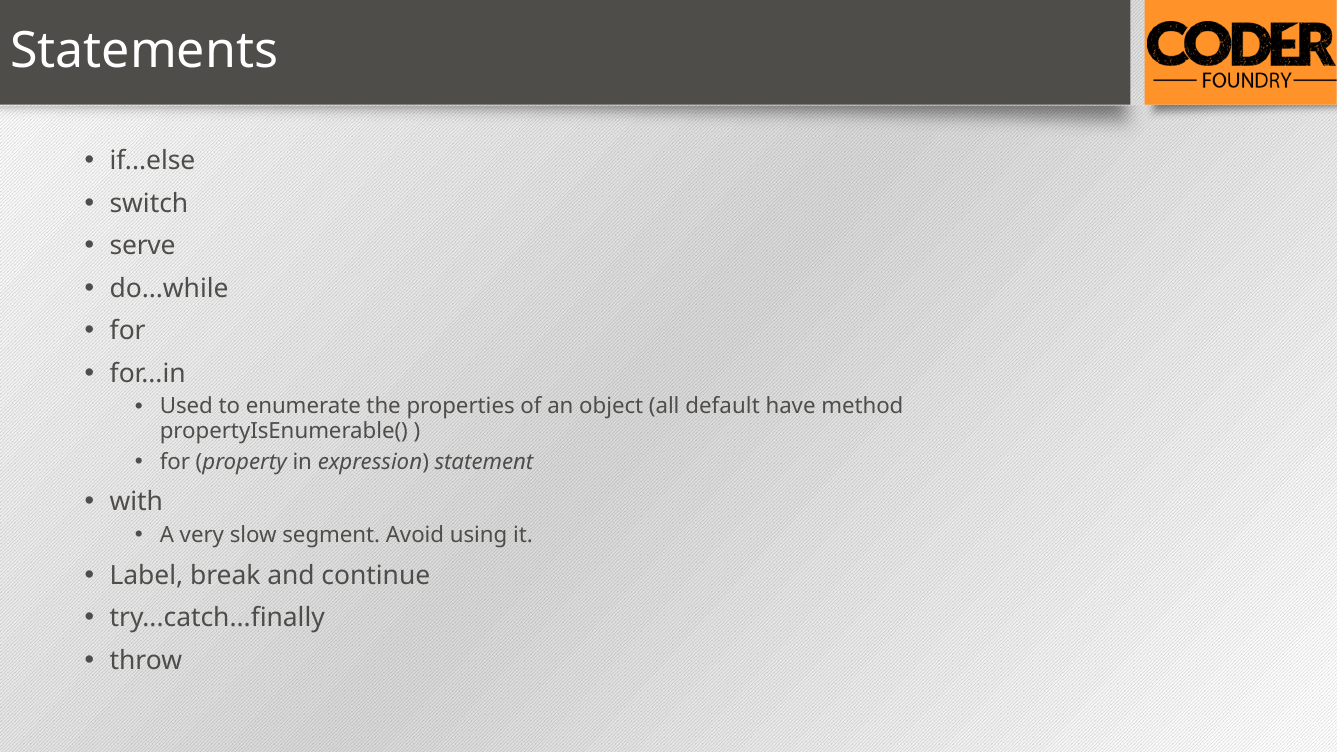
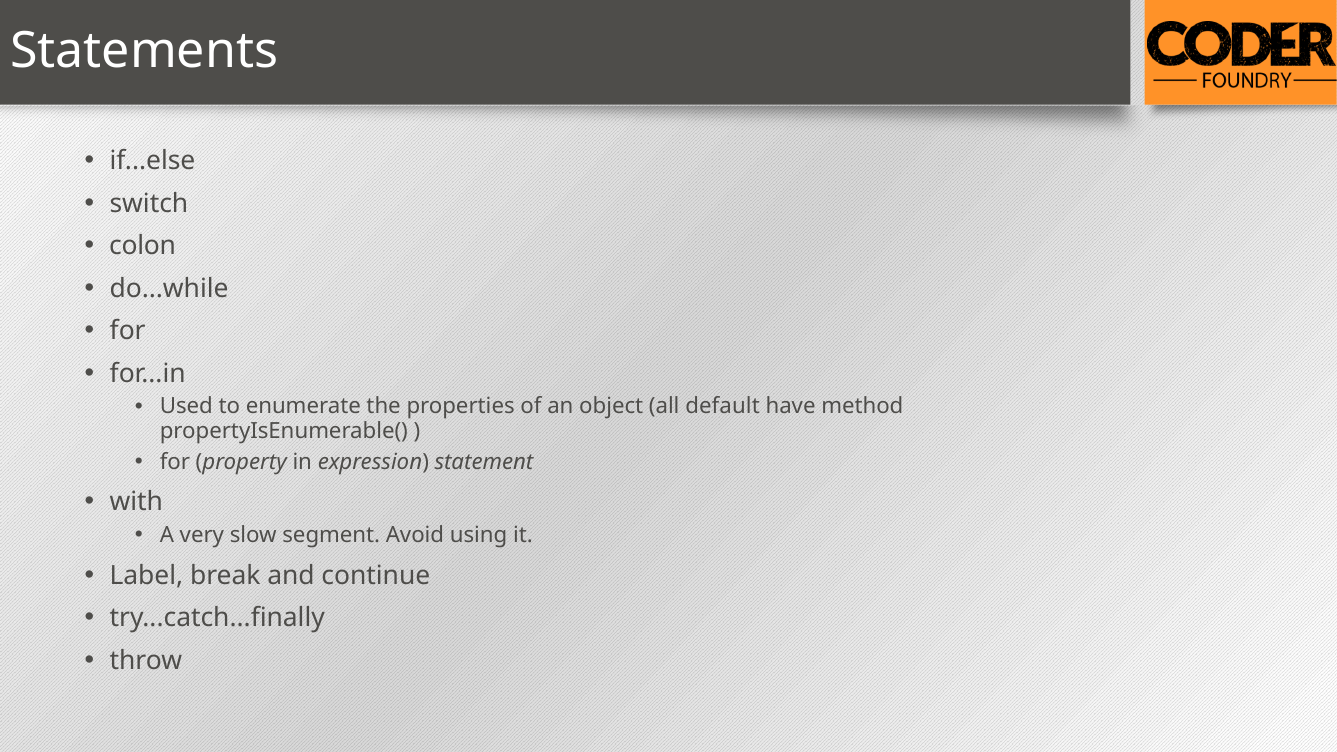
serve: serve -> colon (143, 246)
